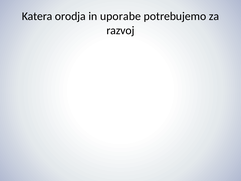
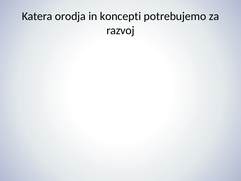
uporabe: uporabe -> koncepti (121, 16)
